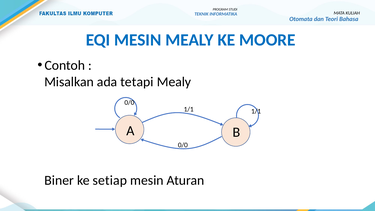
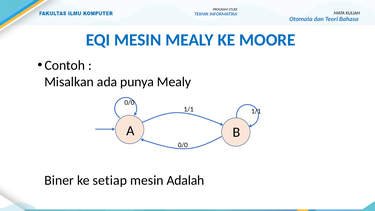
tetapi: tetapi -> punya (137, 82)
Aturan: Aturan -> Adalah (186, 180)
